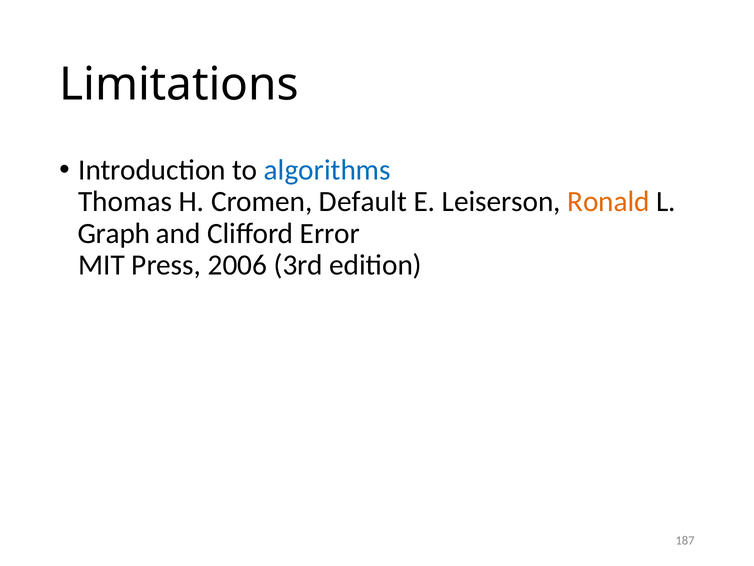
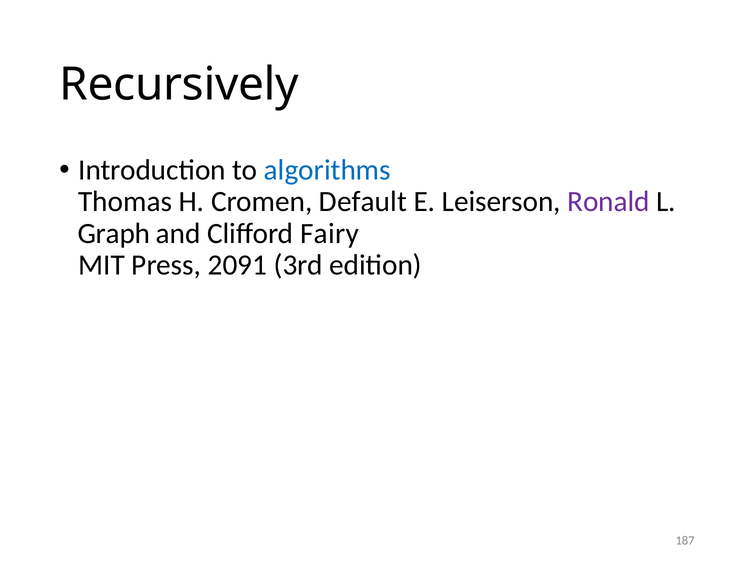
Limitations: Limitations -> Recursively (179, 84)
Ronald colour: orange -> purple (608, 202)
Error: Error -> Fairy (330, 233)
2006: 2006 -> 2091 (237, 265)
